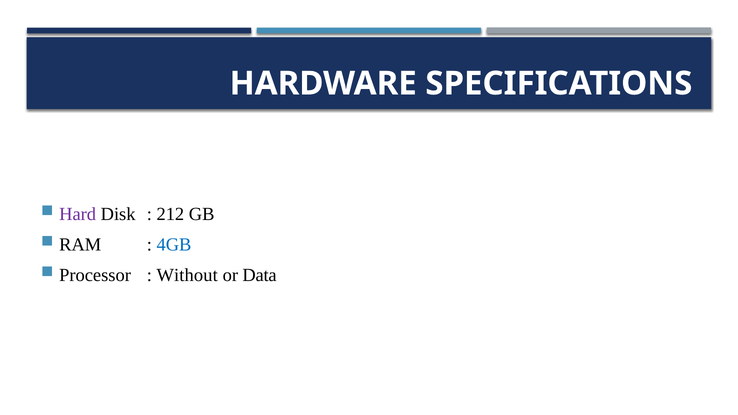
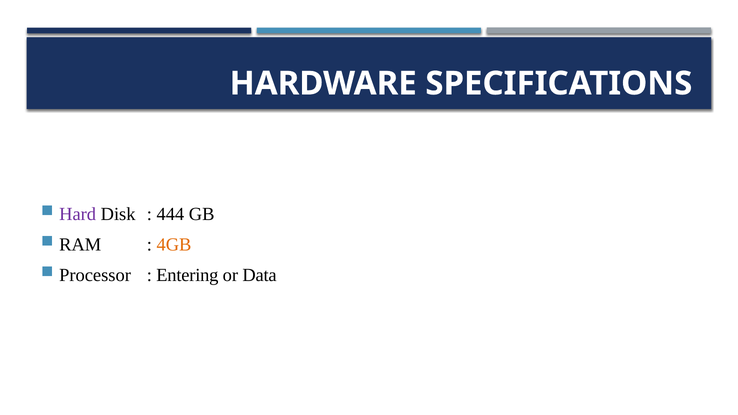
212: 212 -> 444 (170, 214)
4GB colour: blue -> orange (174, 245)
Without: Without -> Entering (187, 275)
